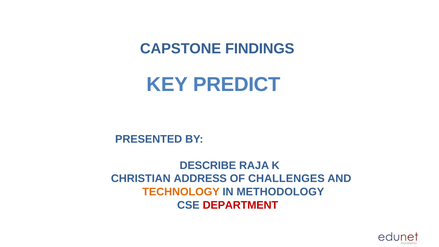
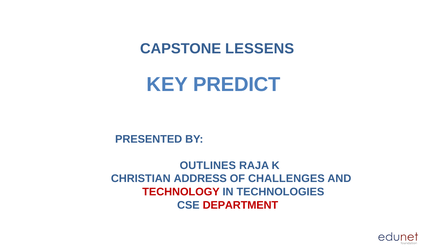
FINDINGS: FINDINGS -> LESSENS (260, 49)
DESCRIBE: DESCRIBE -> OUTLINES (208, 165)
TECHNOLOGY colour: orange -> red (181, 192)
METHODOLOGY: METHODOLOGY -> TECHNOLOGIES (280, 192)
